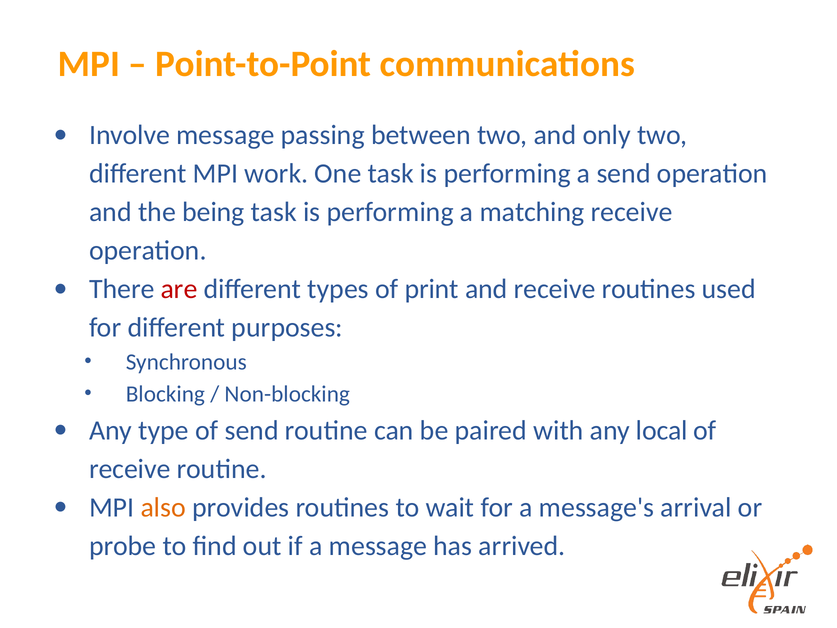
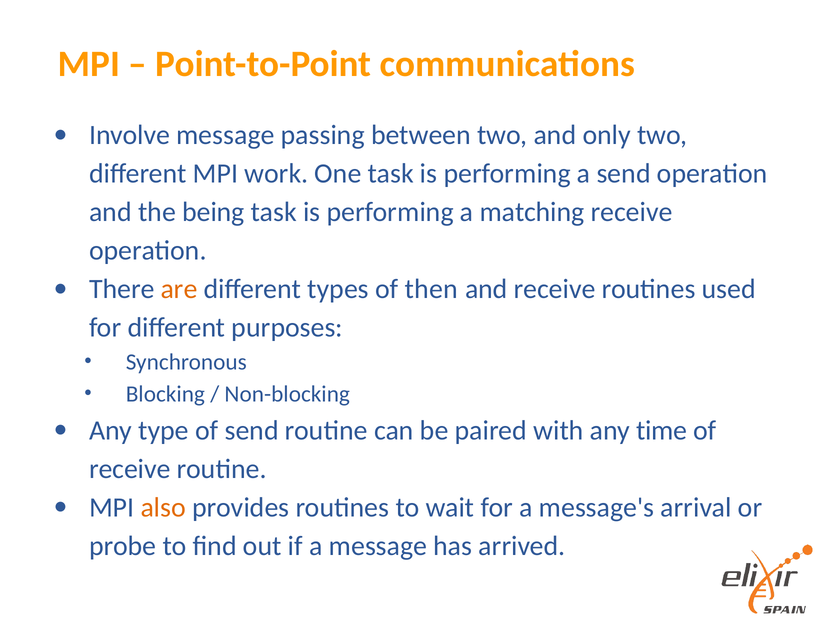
are colour: red -> orange (179, 289)
print: print -> then (431, 289)
local: local -> time (662, 430)
